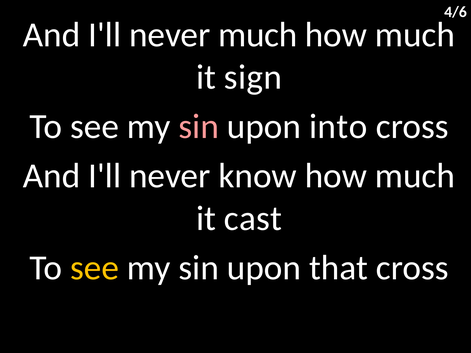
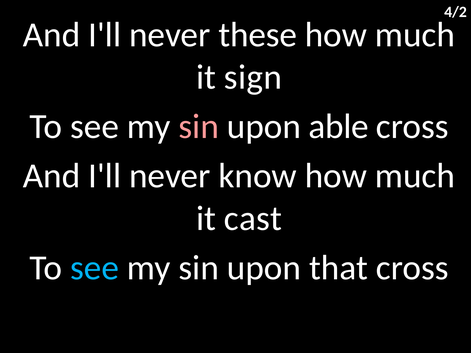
4/6: 4/6 -> 4/2 (456, 12)
never much: much -> these (258, 35)
into: into -> able (339, 127)
see colour: yellow -> light blue (95, 268)
